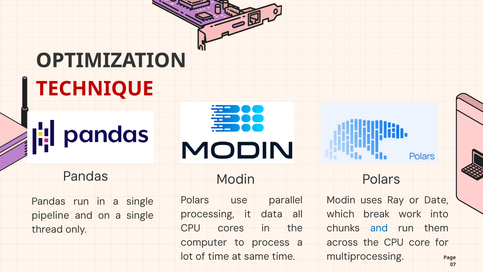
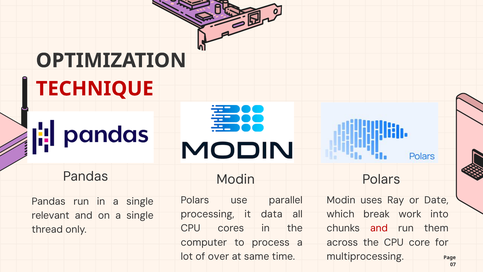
pipeline: pipeline -> relevant (51, 215)
and colour: blue -> red (379, 228)
of time: time -> over (218, 256)
